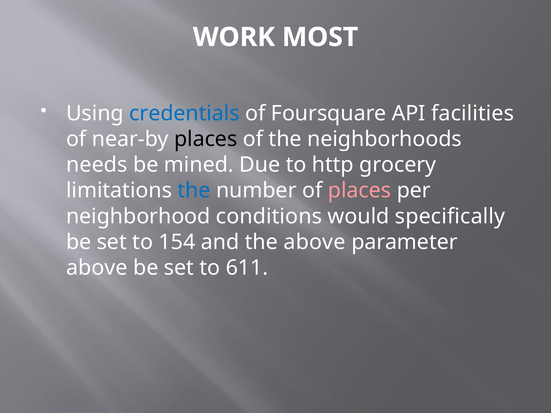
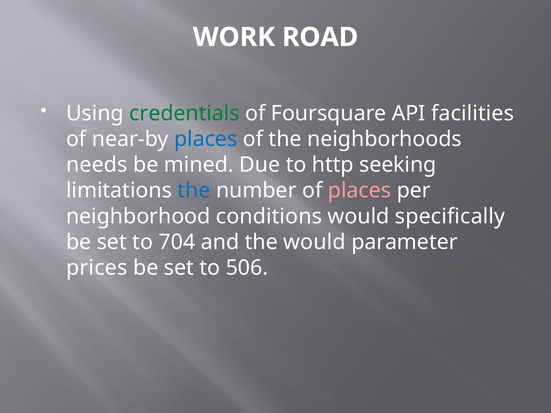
MOST: MOST -> ROAD (320, 37)
credentials colour: blue -> green (184, 113)
places colour: black -> blue (206, 139)
grocery: grocery -> seeking (398, 165)
154: 154 -> 704 (177, 242)
the above: above -> would (314, 242)
above: above -> prices (97, 268)
611: 611 -> 506 (247, 268)
